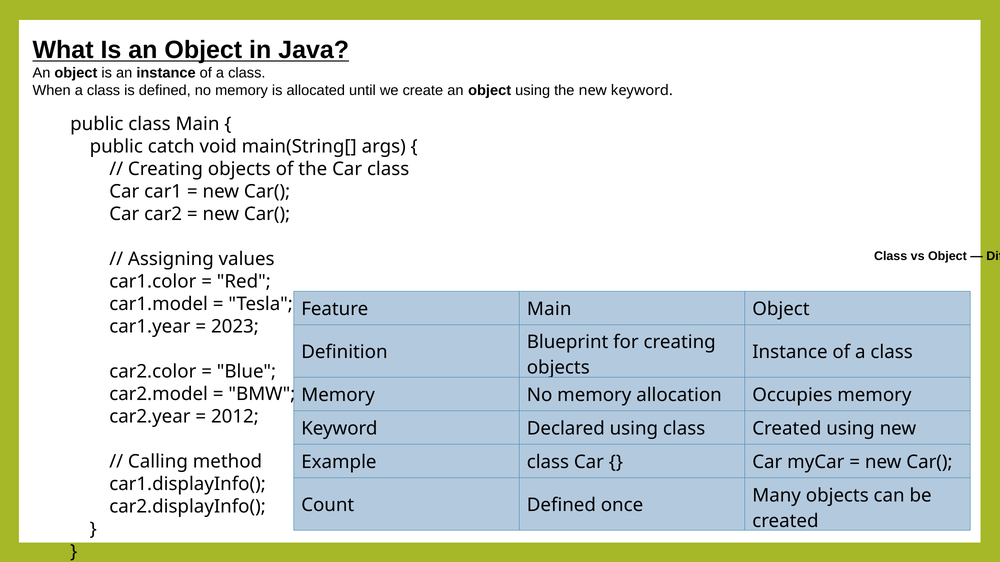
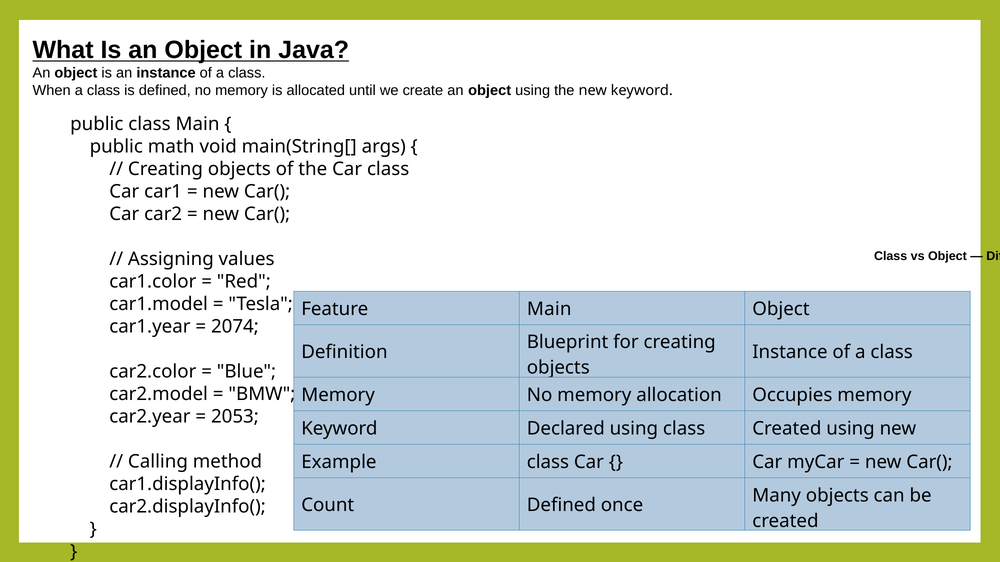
catch: catch -> math (171, 147)
2023: 2023 -> 2074 (235, 327)
2012: 2012 -> 2053 (235, 417)
